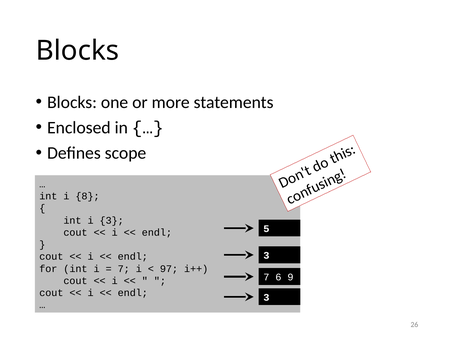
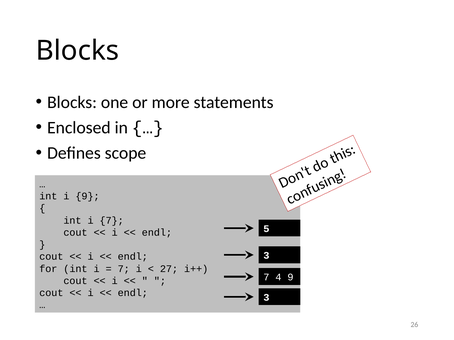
i 8: 8 -> 9 (88, 197)
i 3: 3 -> 7 (112, 221)
97: 97 -> 27 (169, 269)
6: 6 -> 4 (278, 278)
